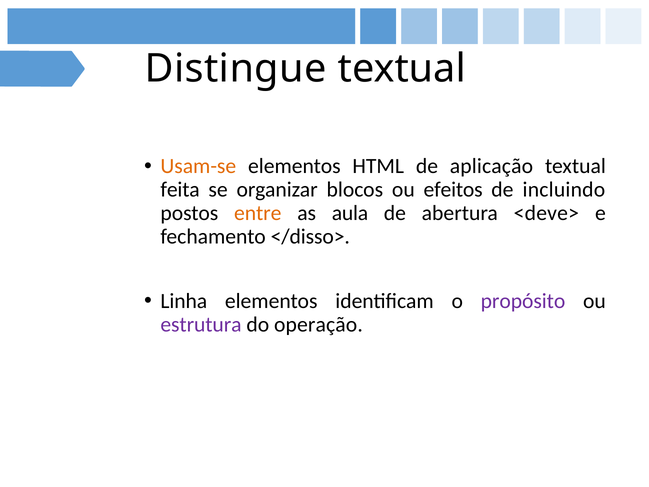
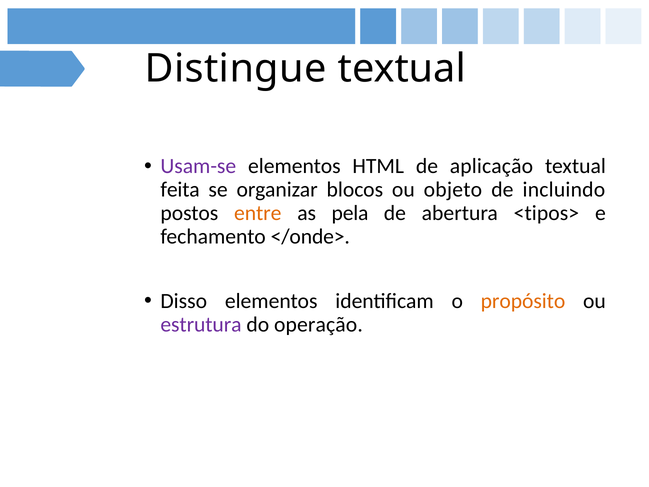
Usam-se colour: orange -> purple (198, 166)
efeitos: efeitos -> objeto (453, 190)
aula: aula -> pela (350, 213)
<deve>: <deve> -> <tipos> (546, 213)
</disso>: </disso> -> </onde> (310, 236)
Linha: Linha -> Disso (184, 301)
propósito colour: purple -> orange (523, 301)
